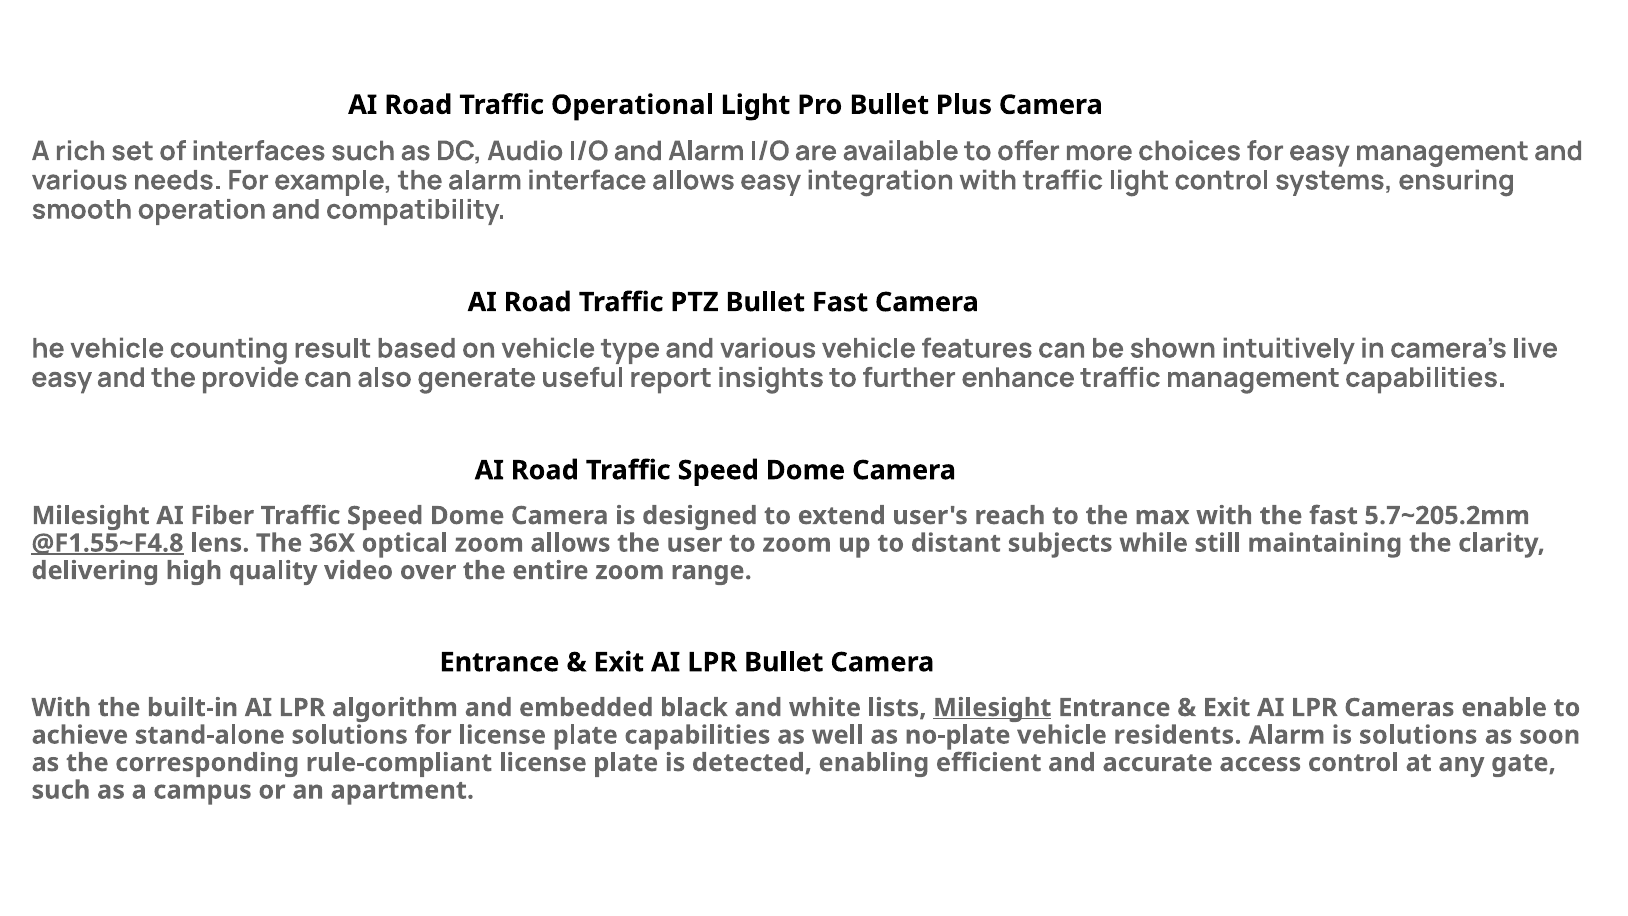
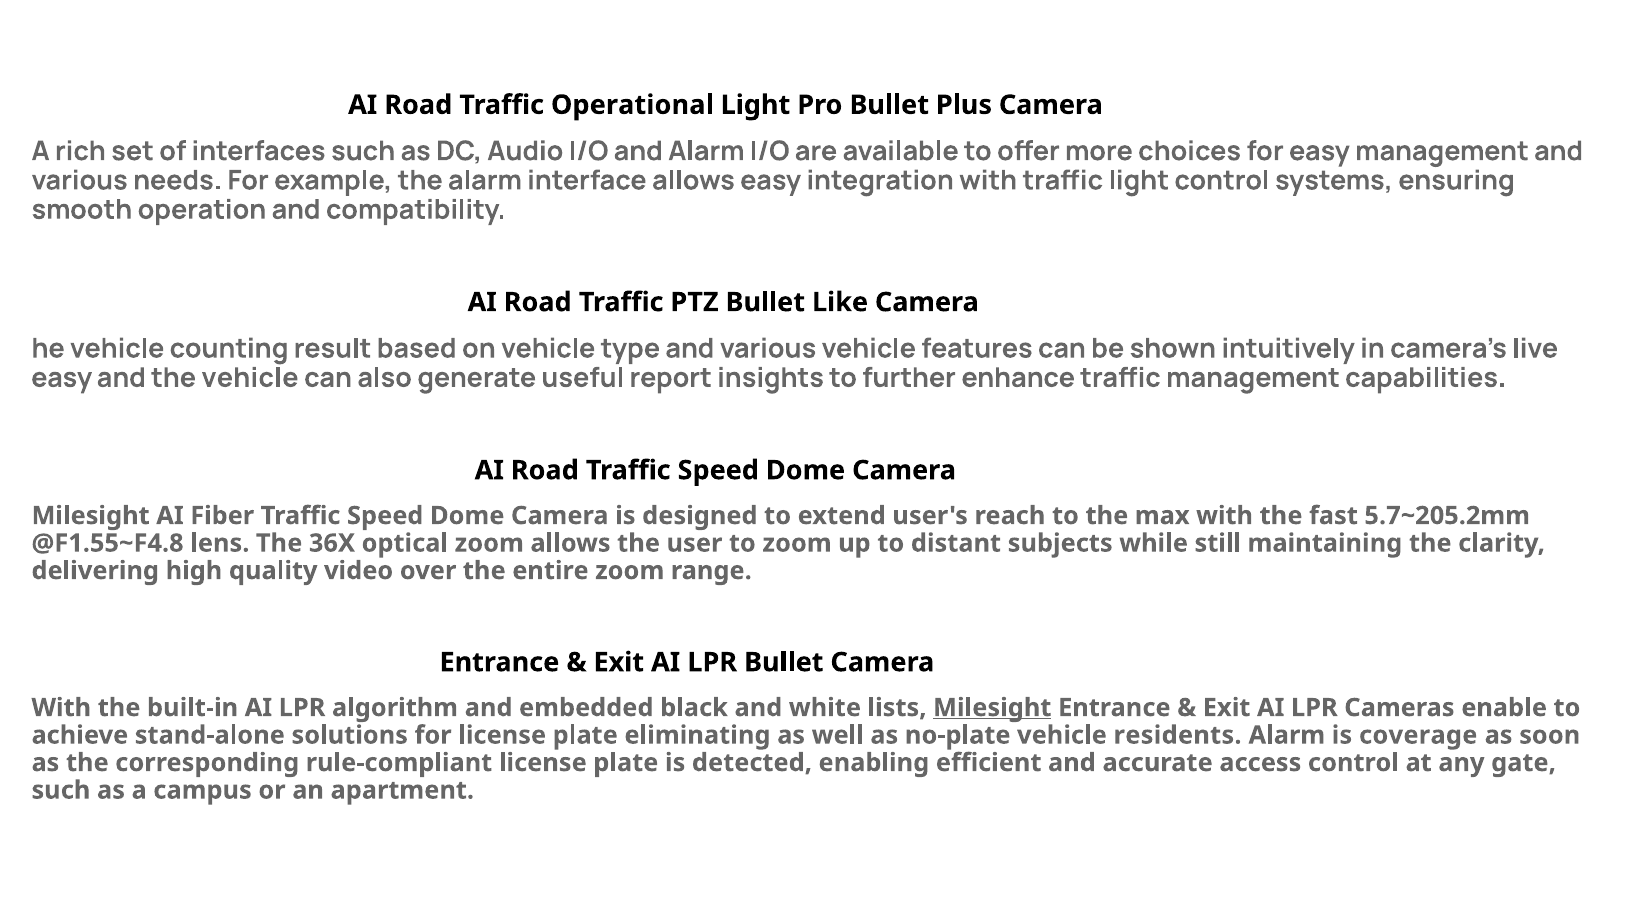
Bullet Fast: Fast -> Like (840, 302)
the provide: provide -> vehicle (250, 378)
@F1.55~F4.8 underline: present -> none (108, 543)
plate capabilities: capabilities -> eliminating (697, 735)
is solutions: solutions -> coverage (1418, 735)
